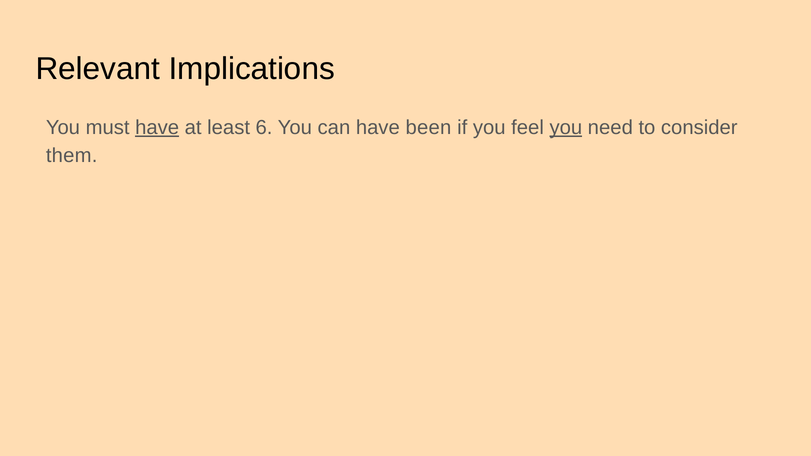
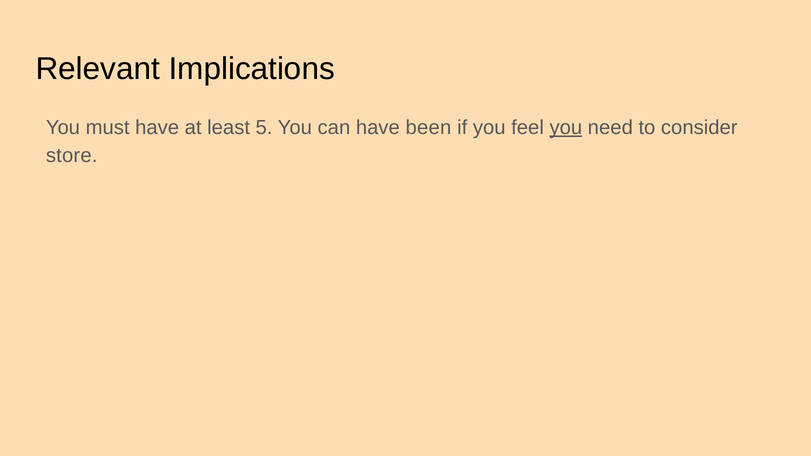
have underline: present -> none (157, 128)
6: 6 -> 5 (264, 128)
them: them -> store (72, 156)
